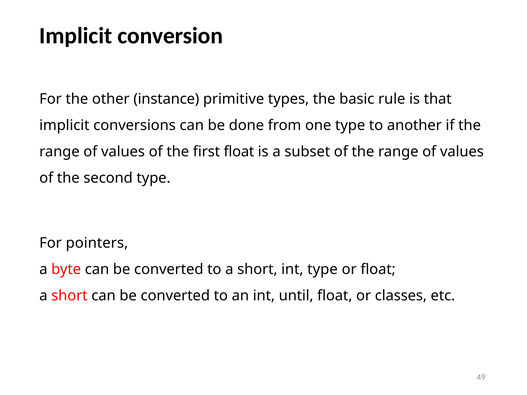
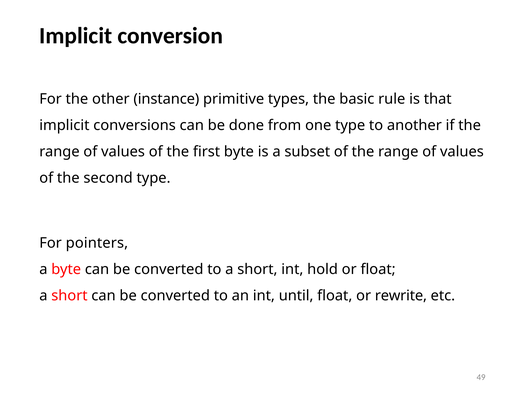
first float: float -> byte (239, 152)
int type: type -> hold (323, 269)
classes: classes -> rewrite (401, 296)
